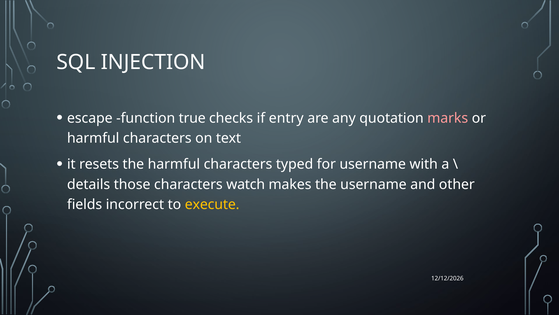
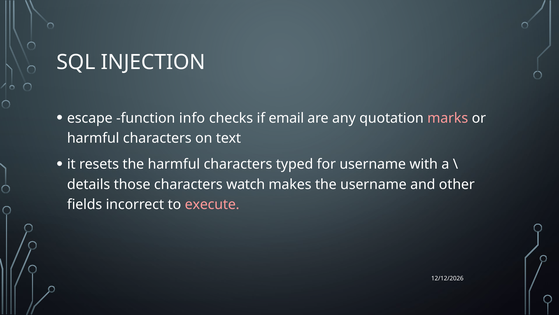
true: true -> info (192, 118)
entry: entry -> email (286, 118)
execute colour: yellow -> pink (212, 204)
